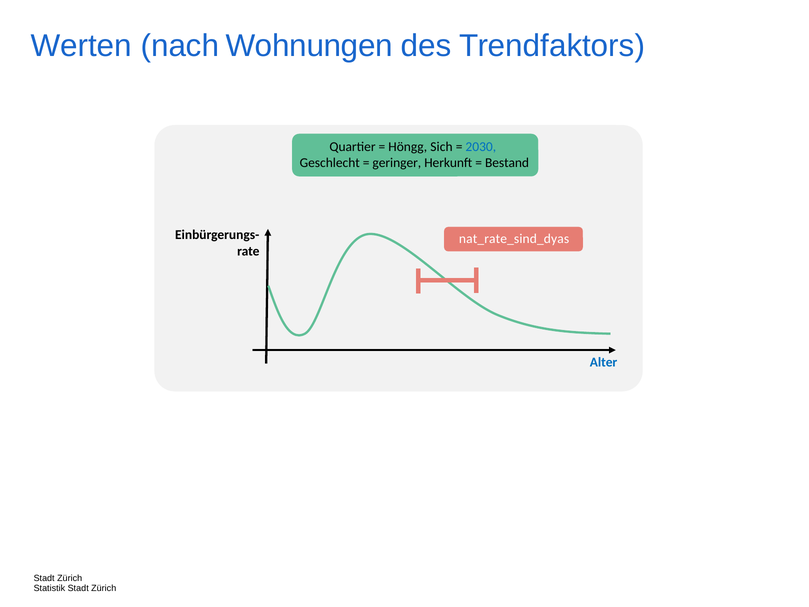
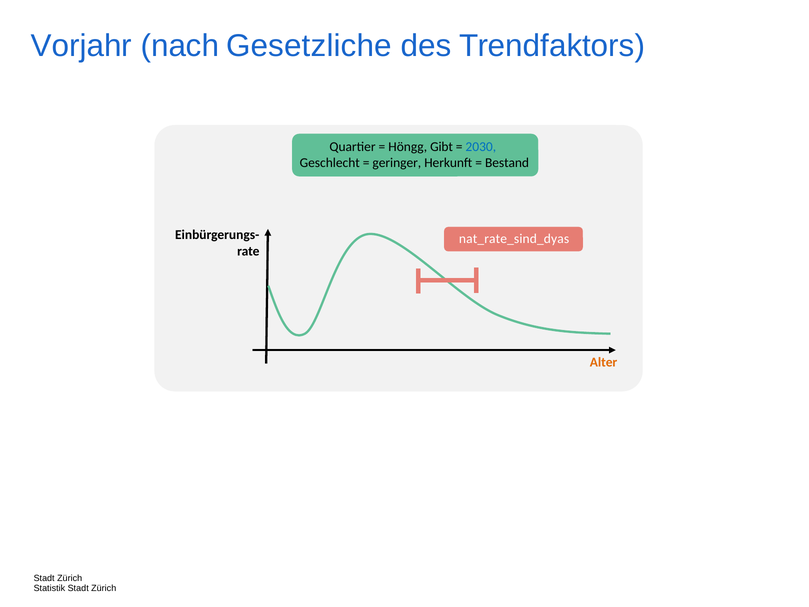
Werten: Werten -> Vorjahr (81, 46)
Wohnungen: Wohnungen -> Gesetzliche (309, 46)
Sich: Sich -> Gibt (442, 147)
Alter colour: blue -> orange (604, 362)
